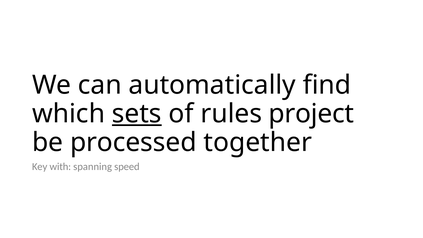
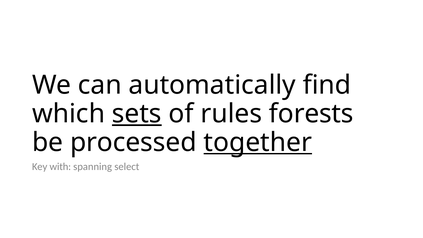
project: project -> forests (311, 114)
together underline: none -> present (258, 142)
speed: speed -> select (127, 166)
